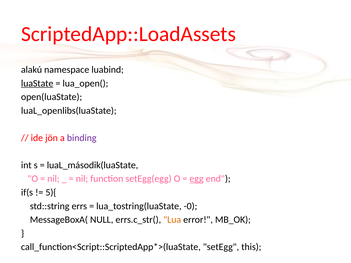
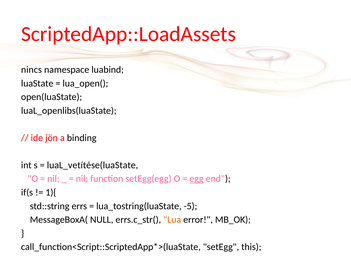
alakú: alakú -> nincs (31, 70)
luaState underline: present -> none (37, 83)
binding colour: purple -> black (82, 138)
luaL_második(luaState: luaL_második(luaState -> luaL_vetítése(luaState (93, 165)
5){: 5){ -> 1){ (51, 193)
-0: -0 -> -5 (190, 206)
